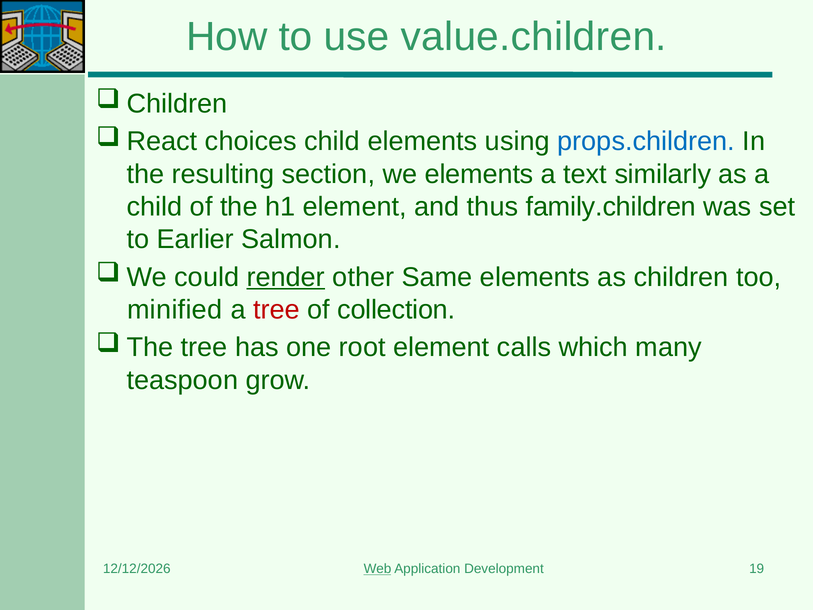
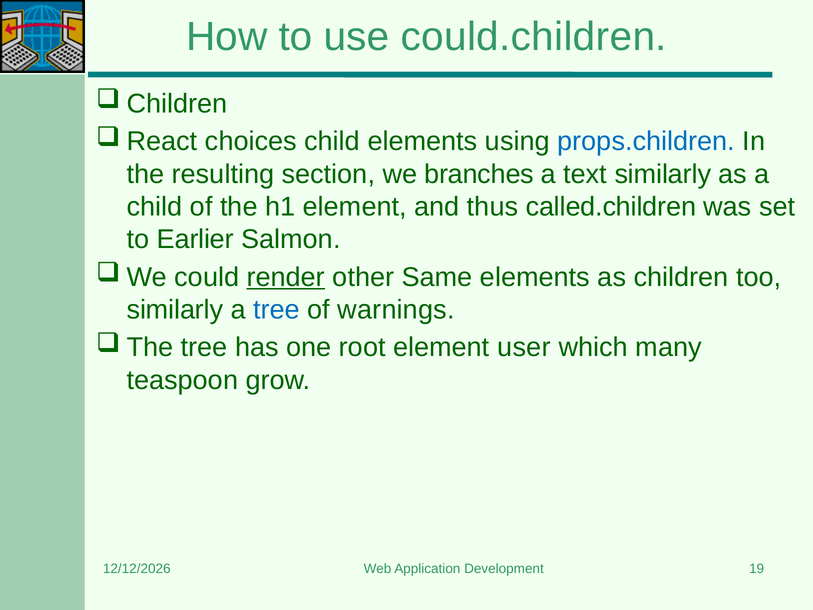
value.children: value.children -> could.children (534, 37)
we elements: elements -> branches (479, 174)
family.children: family.children -> called.children (611, 206)
minified: minified -> similarly (175, 309)
tree colour: red -> blue (276, 309)
collection: collection -> warnings (396, 309)
calls: calls -> user (524, 347)
Web underline: present -> none (377, 569)
